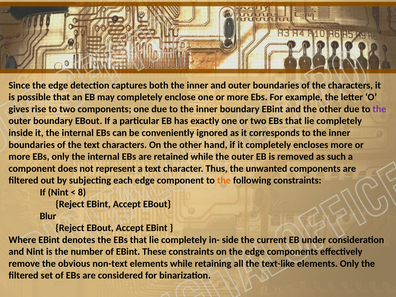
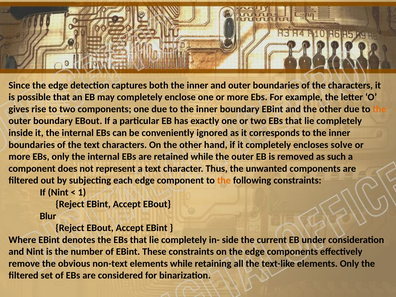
the colour: purple -> orange (379, 109)
encloses more: more -> solve (342, 145)
8: 8 -> 1 (82, 192)
